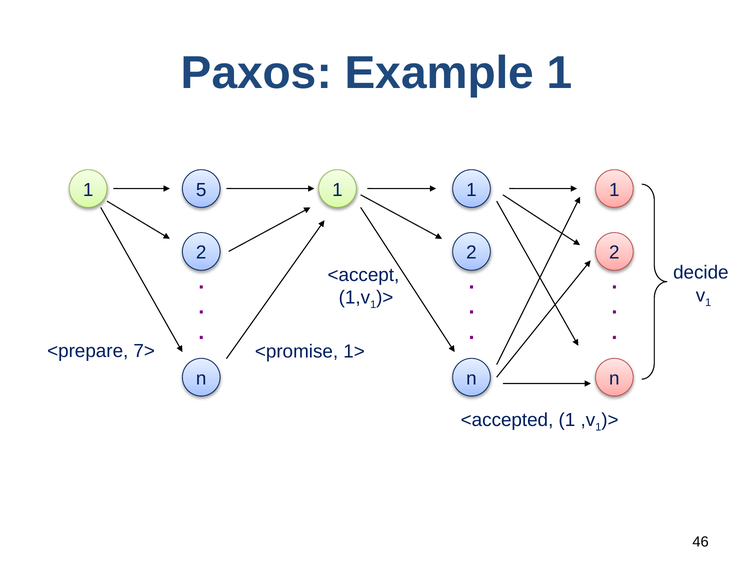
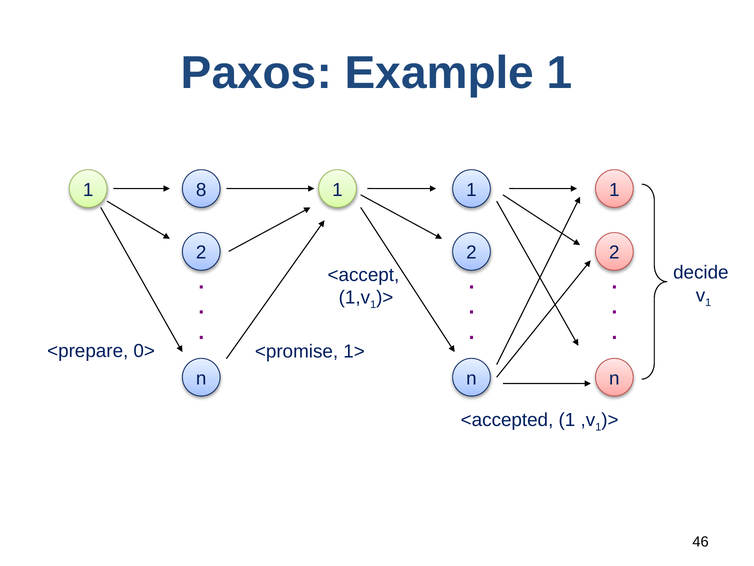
5: 5 -> 8 (201, 190)
7>: 7> -> 0> (144, 351)
